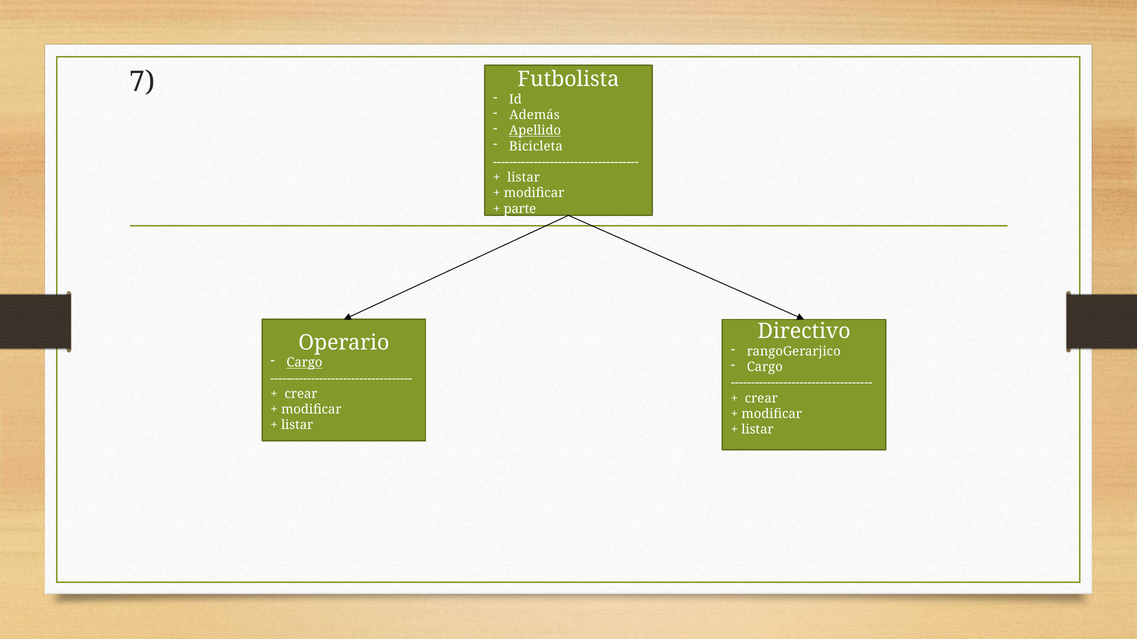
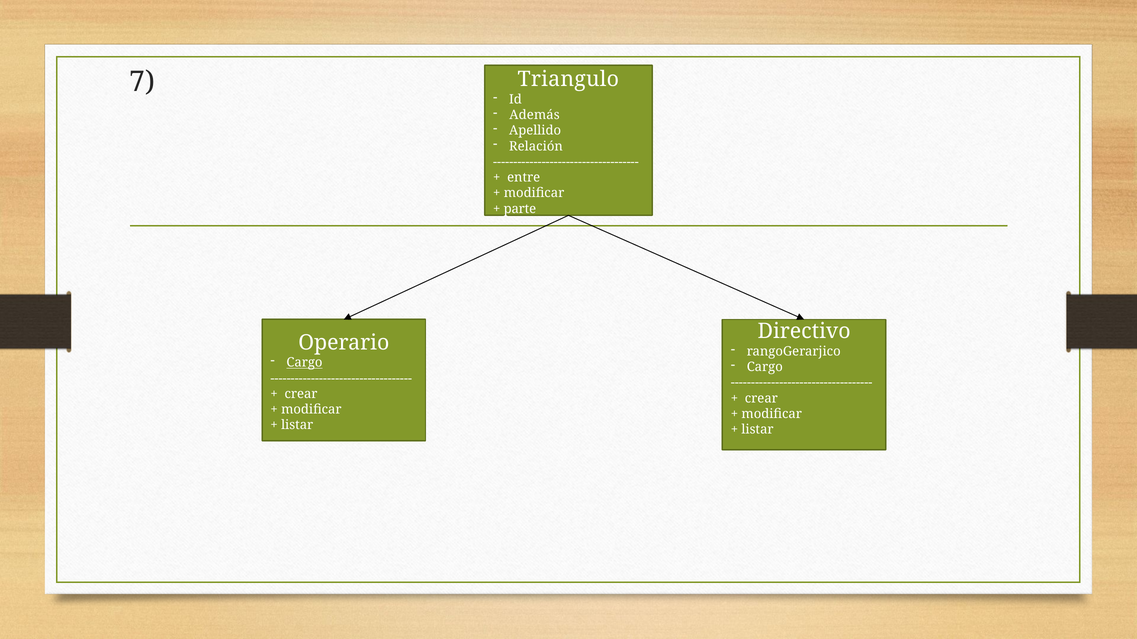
Futbolista: Futbolista -> Triangulo (568, 79)
Apellido underline: present -> none (535, 131)
Bicicleta: Bicicleta -> Relación (536, 146)
listar: listar -> entre (524, 178)
